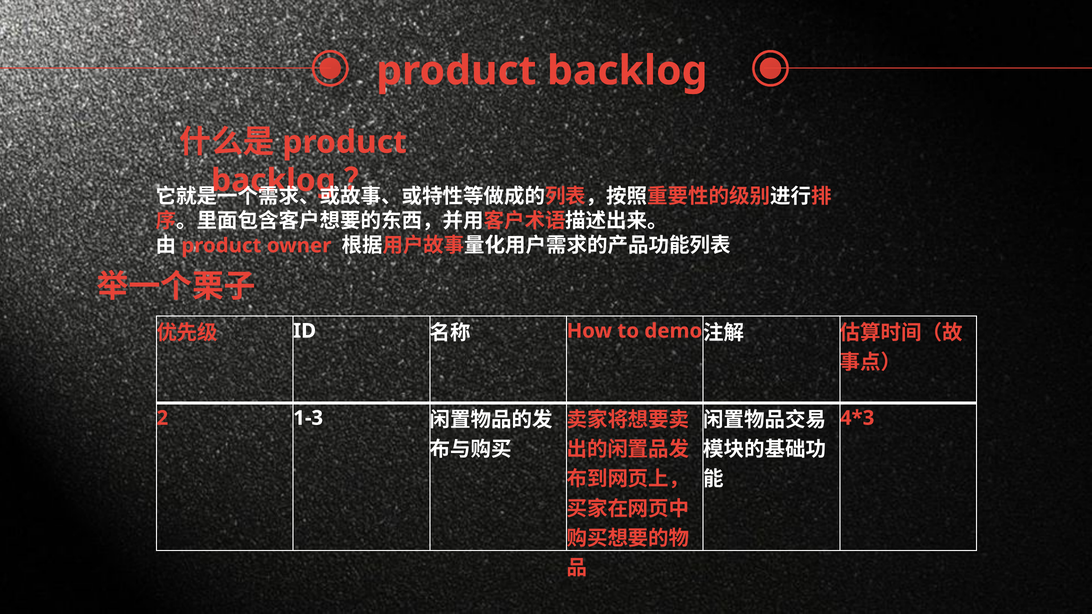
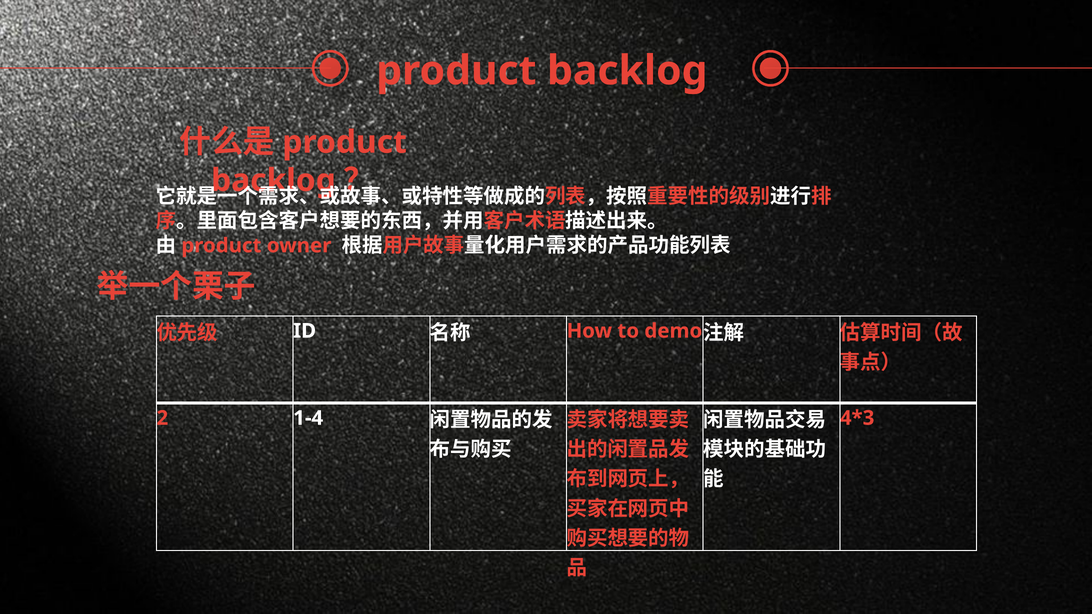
1-3: 1-3 -> 1-4 (308, 418)
